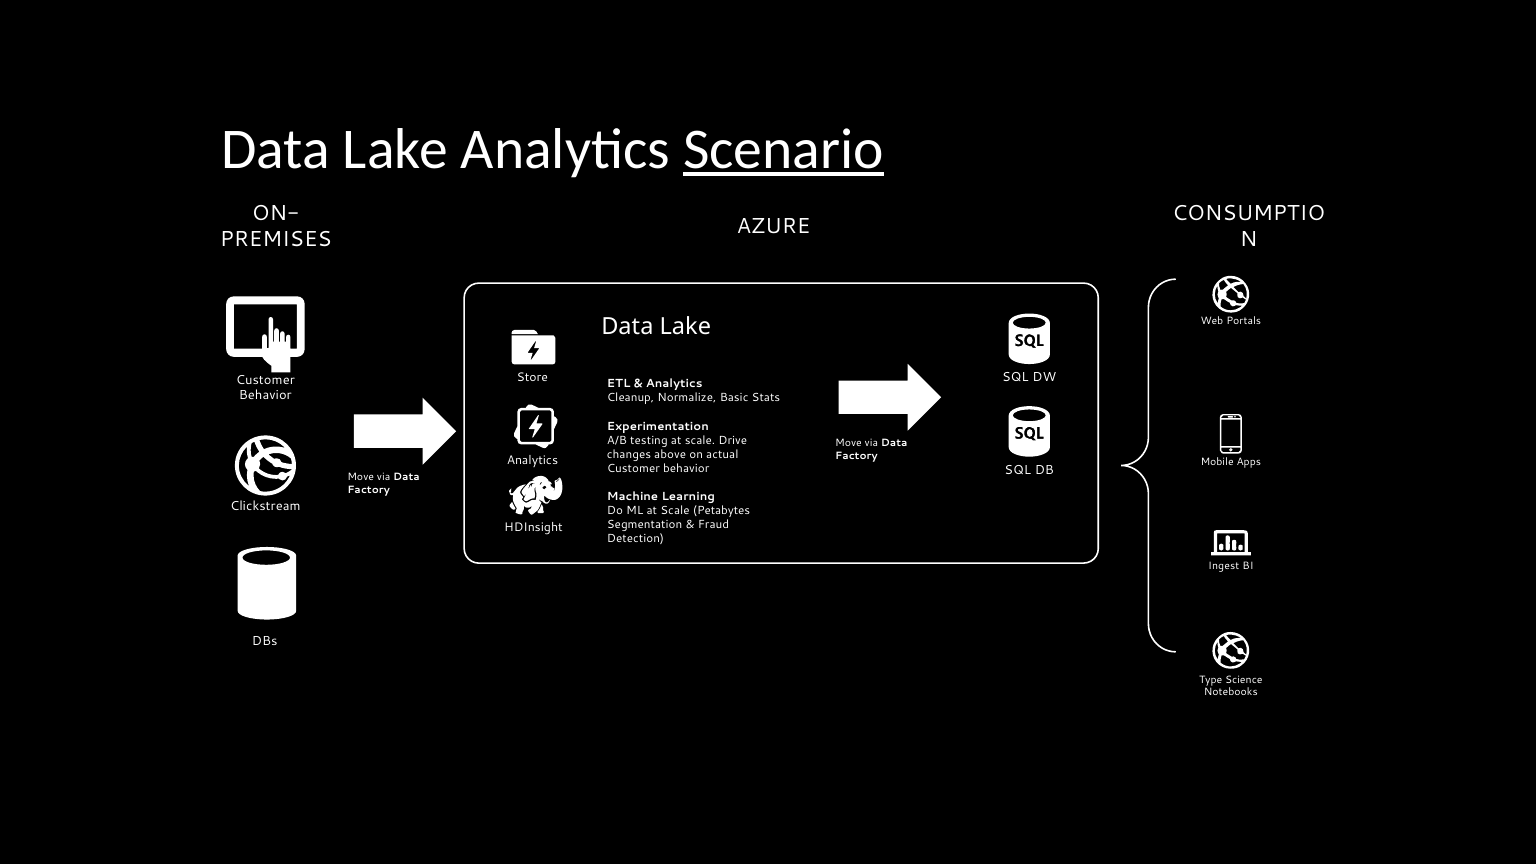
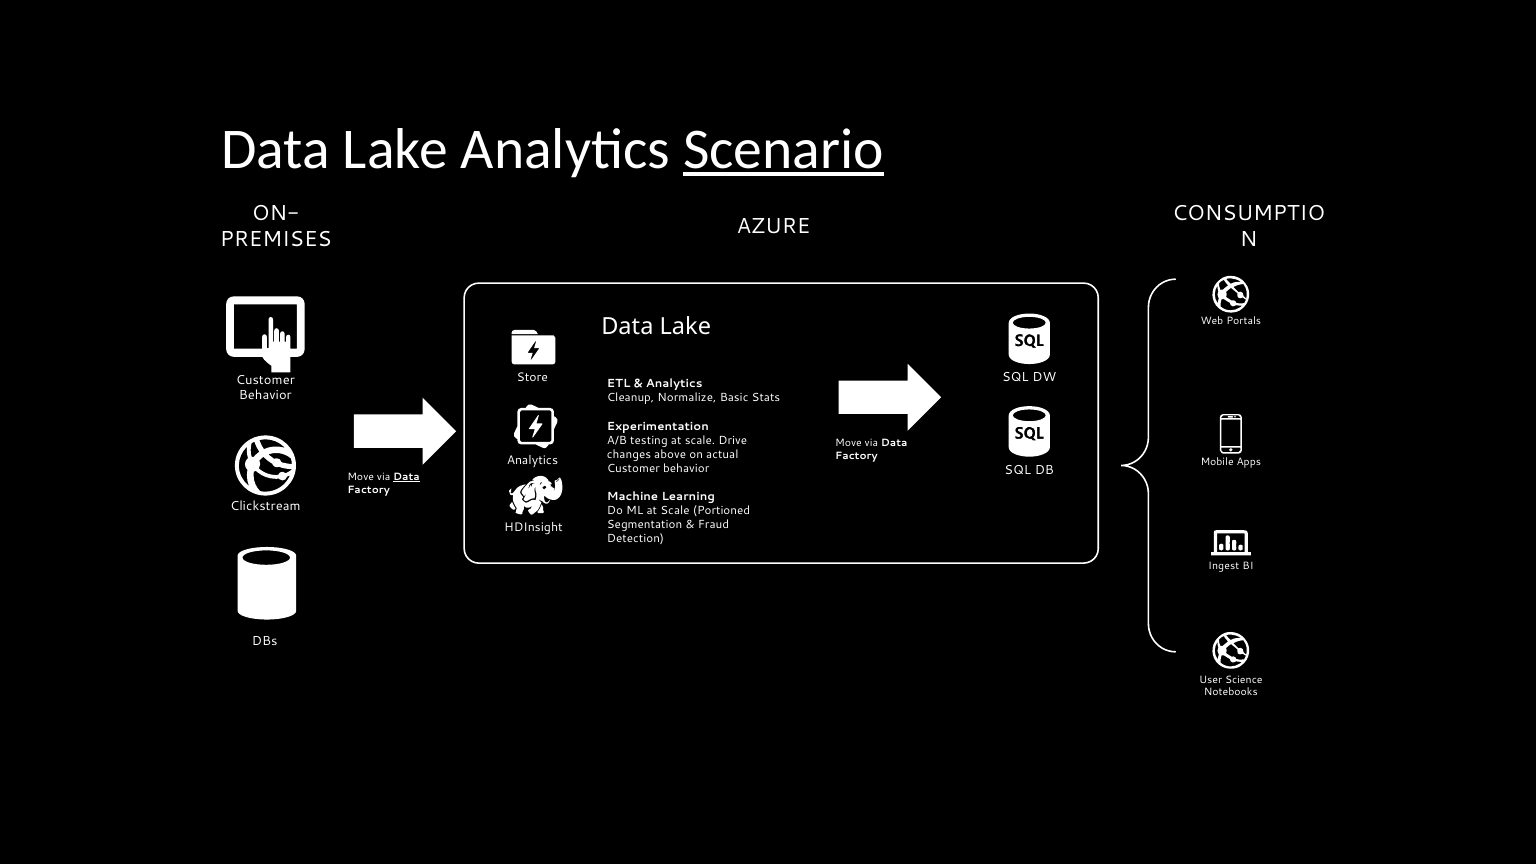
Data underline: none -> present (406, 477)
Petabytes: Petabytes -> Portioned (721, 511)
Type: Type -> User (1211, 680)
